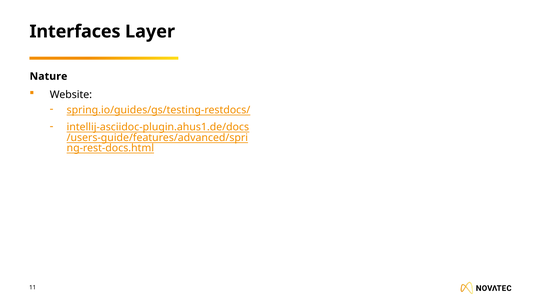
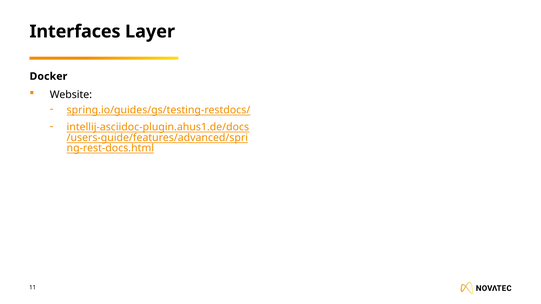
Nature: Nature -> Docker (48, 76)
